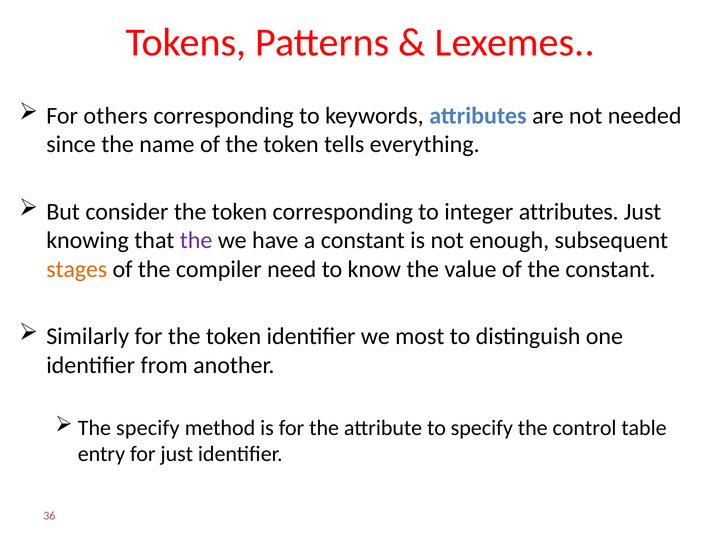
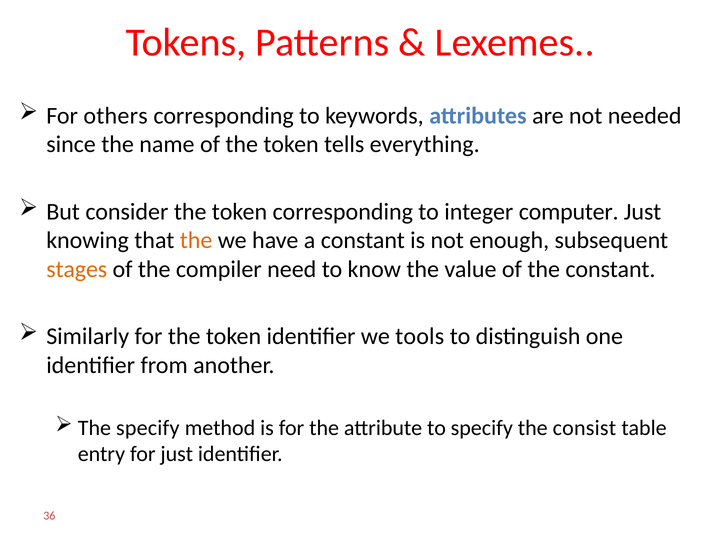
integer attributes: attributes -> computer (569, 212)
the colour: purple -> orange (196, 241)
most: most -> tools (420, 337)
control: control -> consist (584, 428)
